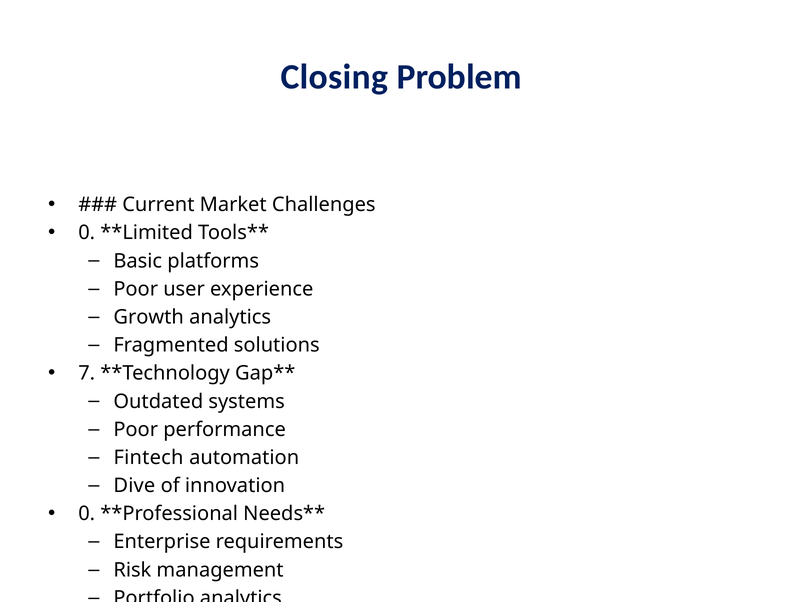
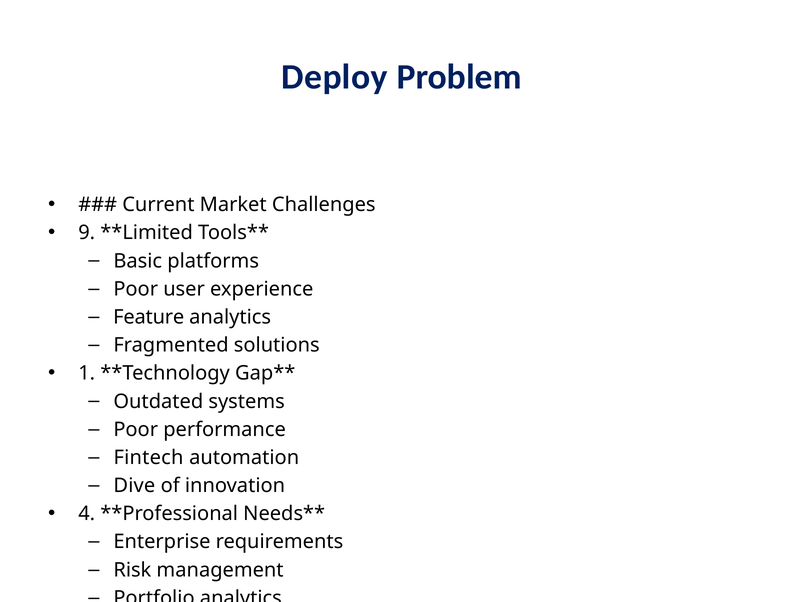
Closing: Closing -> Deploy (334, 77)
0: 0 -> 9 (87, 233)
Growth: Growth -> Feature (149, 317)
7: 7 -> 1 (87, 373)
0: 0 -> 4 (87, 514)
